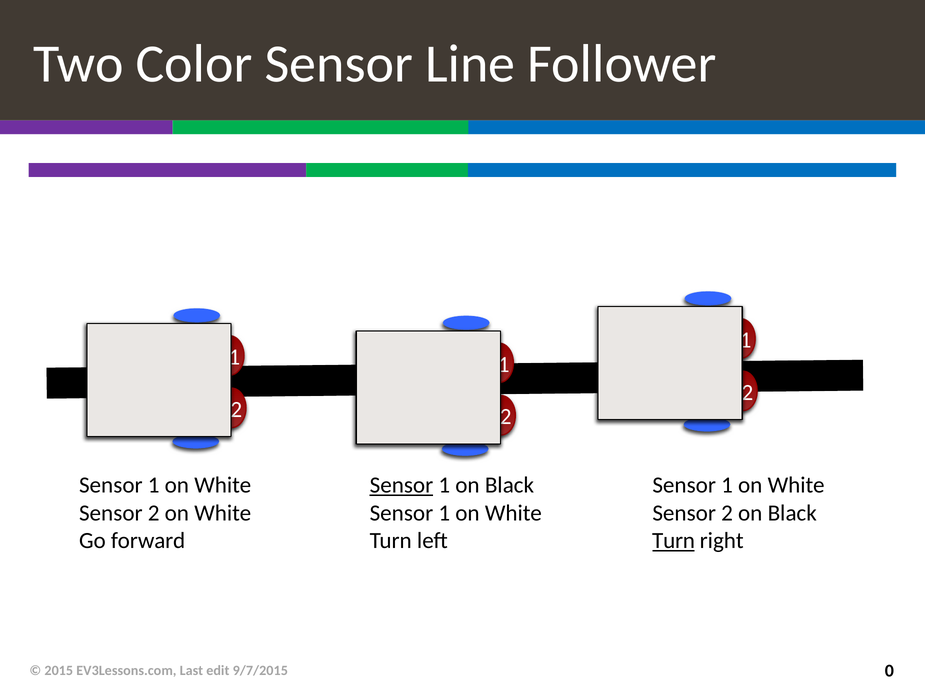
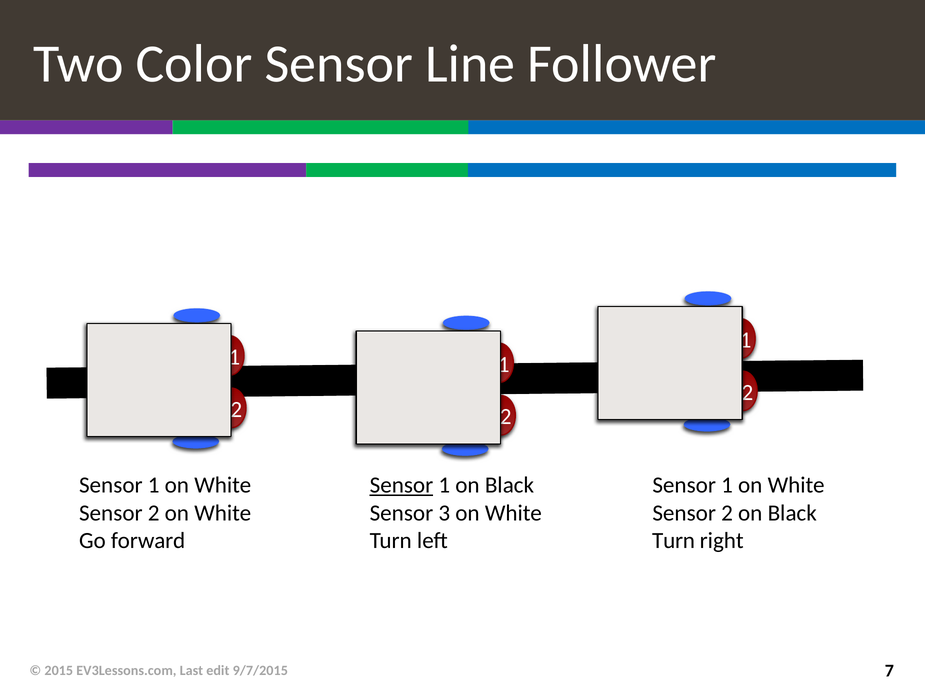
1: 1 -> 3 (444, 513)
Turn underline: present -> none (674, 541)
0: 0 -> 7 (889, 671)
